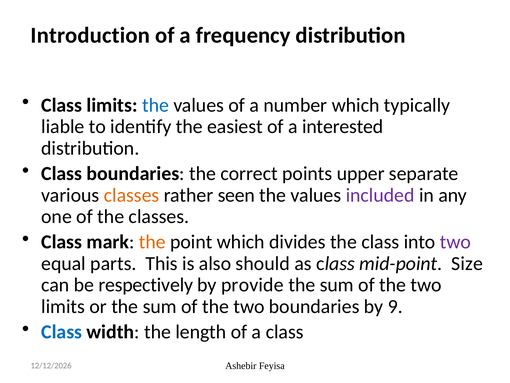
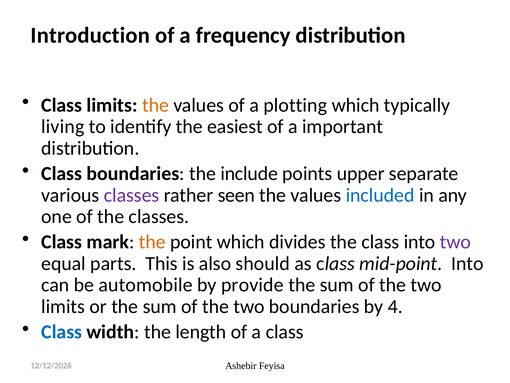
the colour: blue -> orange (155, 105)
number: number -> plotting (295, 105)
liable: liable -> living (63, 127)
interested: interested -> important (343, 127)
correct: correct -> include (249, 173)
classes colour: orange -> purple (132, 195)
included colour: purple -> blue (380, 195)
mid-point Size: Size -> Into (467, 263)
respectively: respectively -> automobile (146, 285)
9: 9 -> 4 (395, 306)
